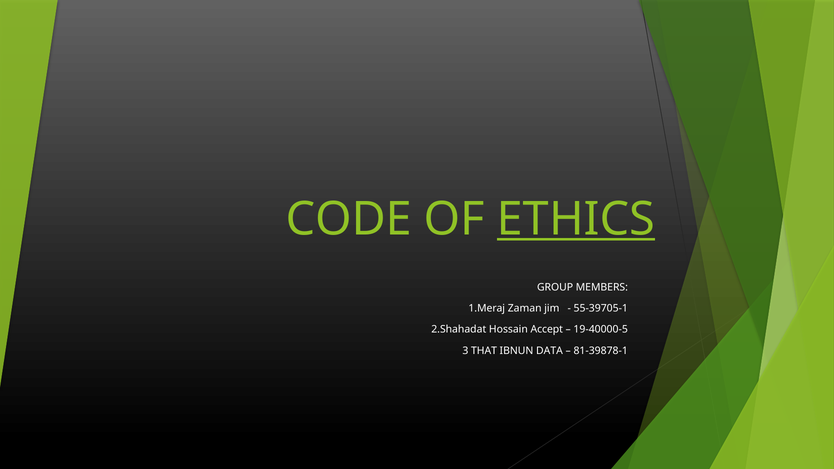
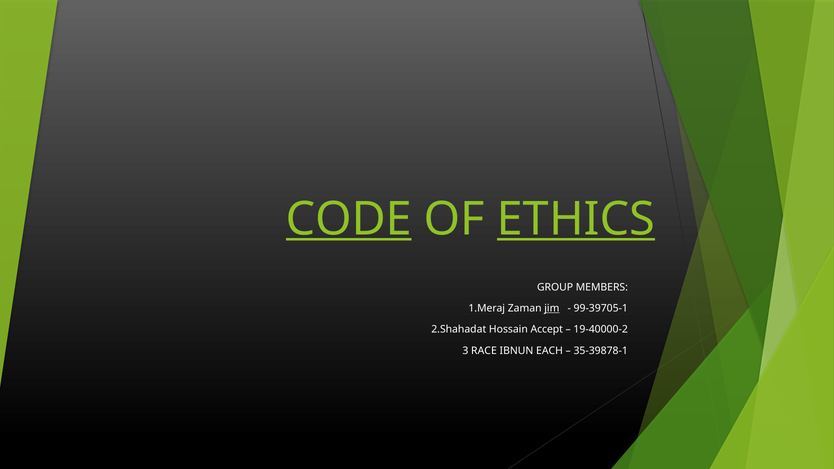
CODE underline: none -> present (349, 219)
jim underline: none -> present (552, 308)
55-39705-1: 55-39705-1 -> 99-39705-1 (601, 308)
19-40000-5: 19-40000-5 -> 19-40000-2 (601, 330)
THAT: THAT -> RACE (484, 351)
DATA: DATA -> EACH (549, 351)
81-39878-1: 81-39878-1 -> 35-39878-1 (601, 351)
